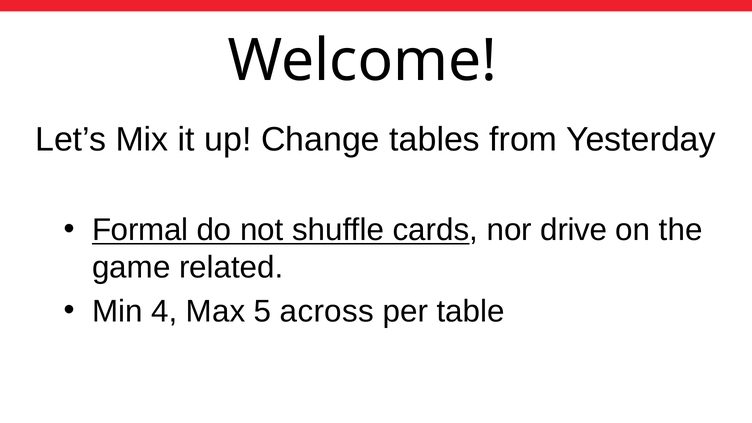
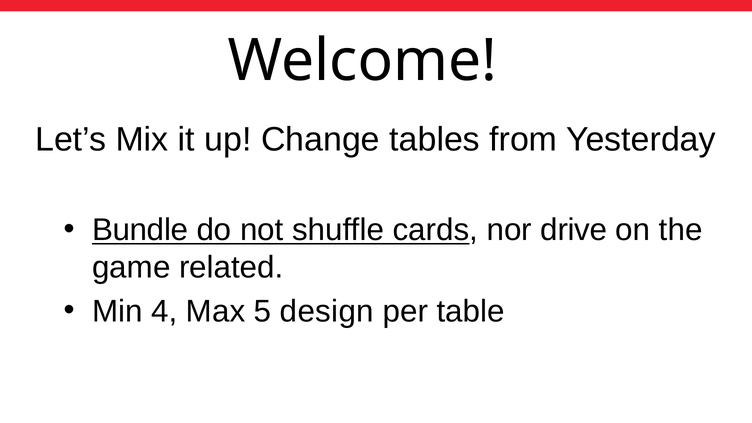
Formal: Formal -> Bundle (140, 230)
across: across -> design (327, 311)
